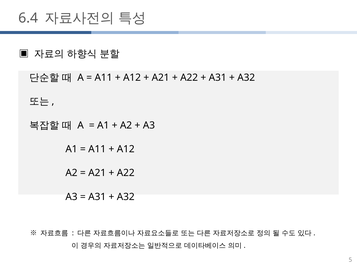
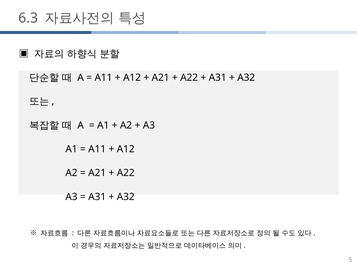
6.4: 6.4 -> 6.3 (28, 18)
